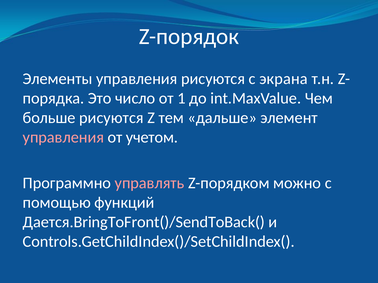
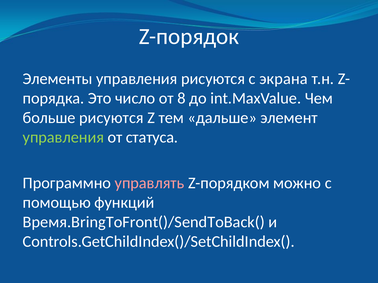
1: 1 -> 8 (181, 98)
управления colour: pink -> light green (63, 138)
учетом: учетом -> статуса (152, 138)
Дается.BringToFront()/SendToBack(: Дается.BringToFront()/SendToBack( -> Время.BringToFront()/SendToBack( (144, 222)
